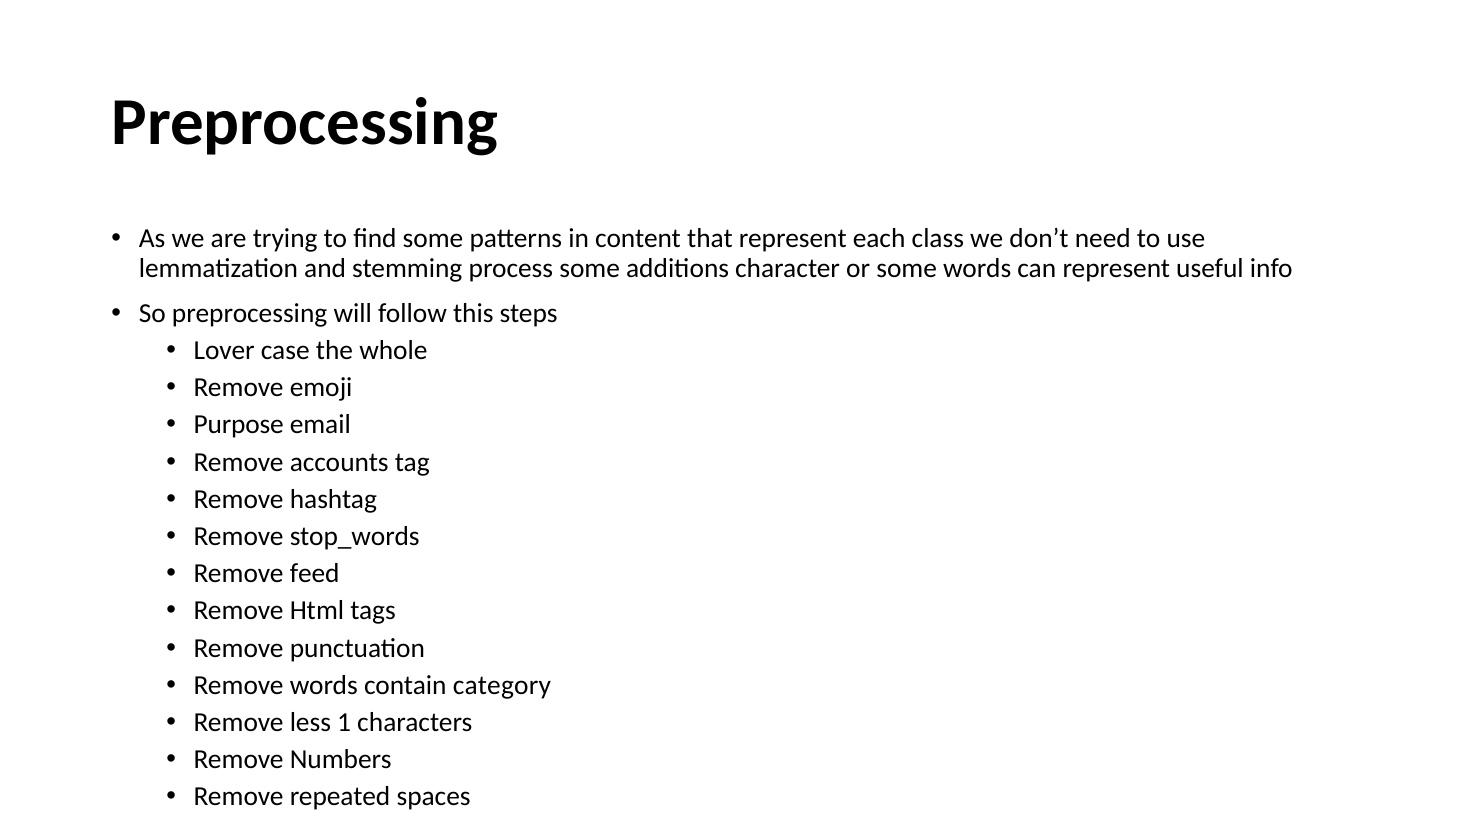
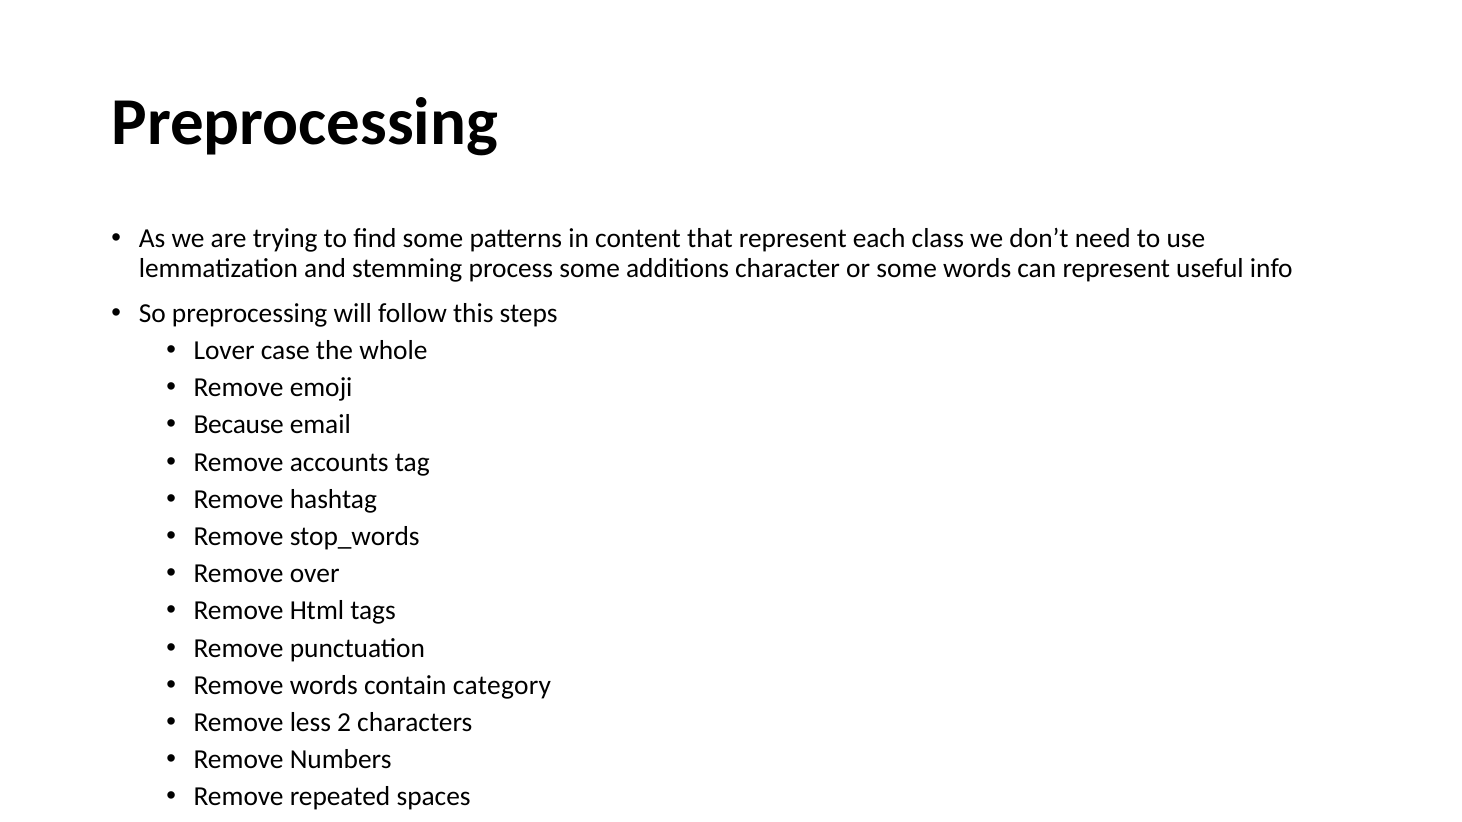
Purpose: Purpose -> Because (239, 425)
feed: feed -> over (315, 574)
1: 1 -> 2 (344, 723)
